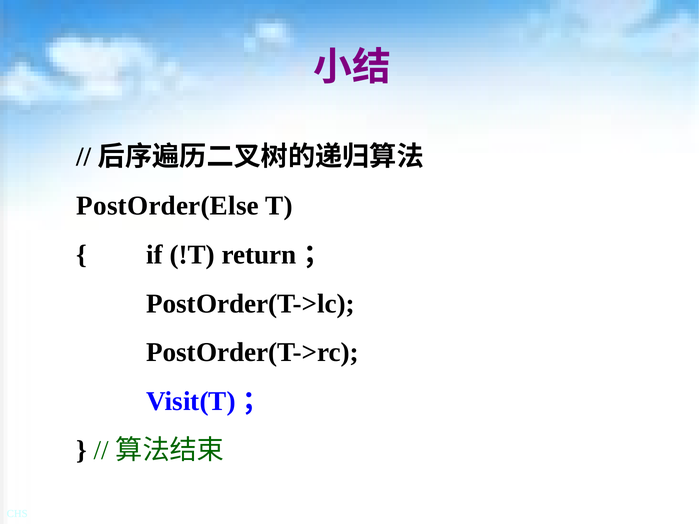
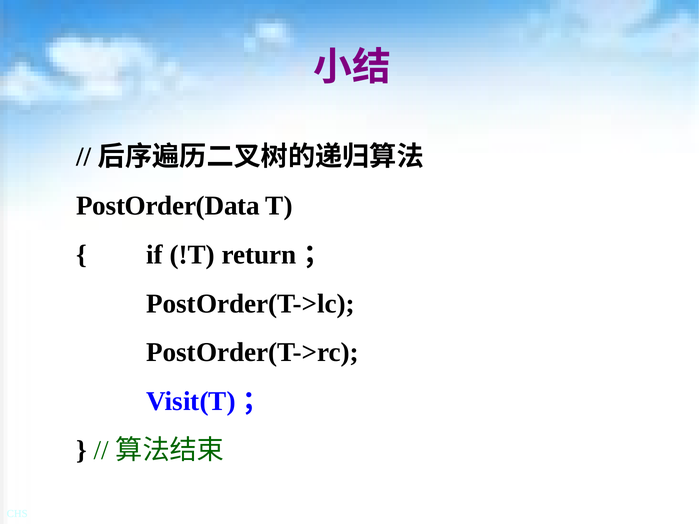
PostOrder(Else: PostOrder(Else -> PostOrder(Data (168, 206)
